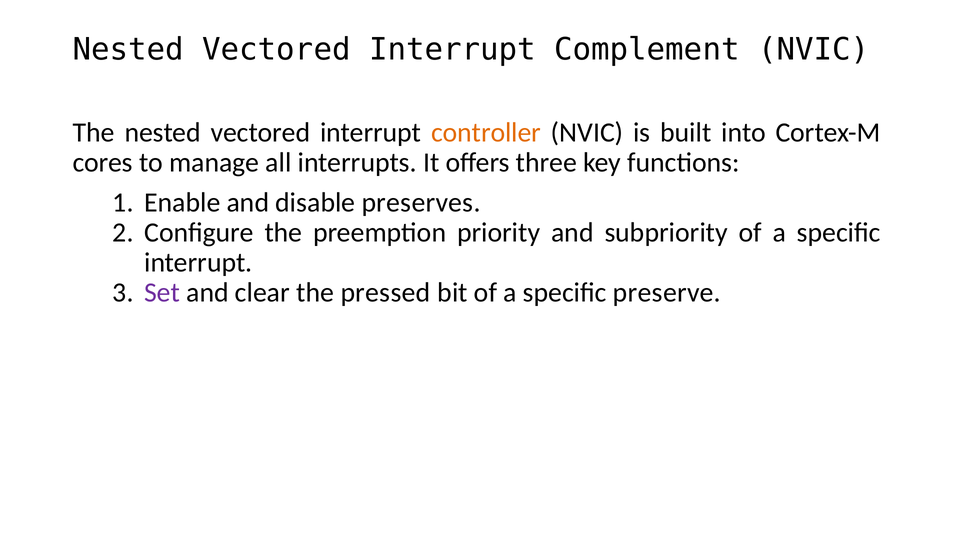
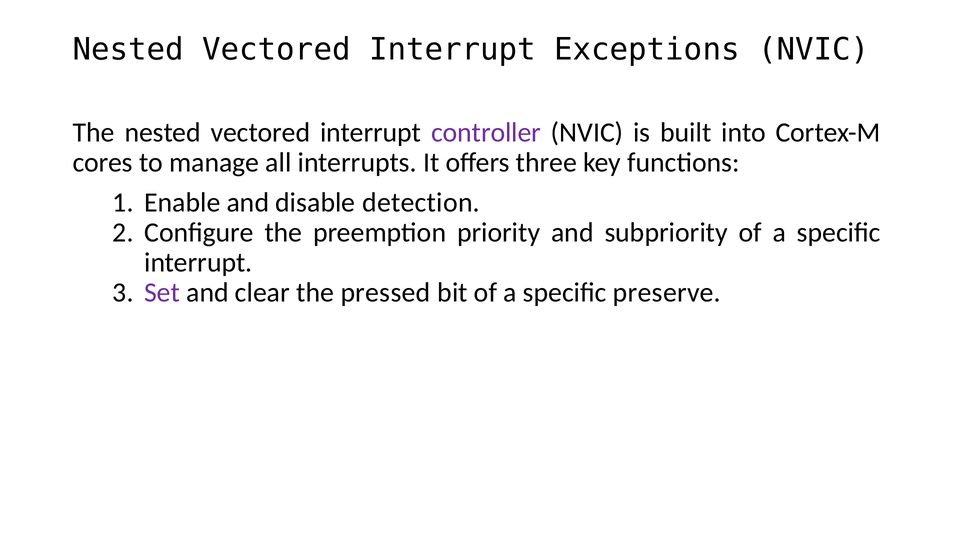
Complement: Complement -> Exceptions (647, 49)
controller colour: orange -> purple (486, 132)
preserves: preserves -> detection (421, 202)
